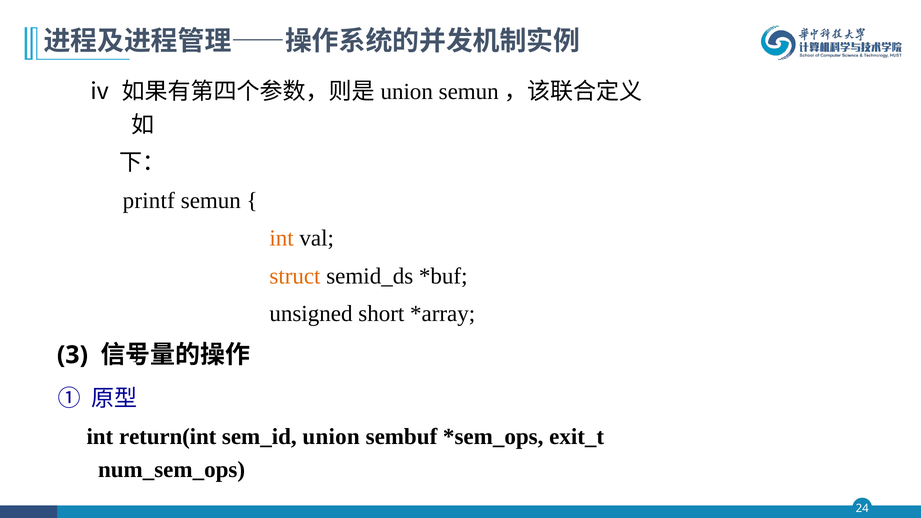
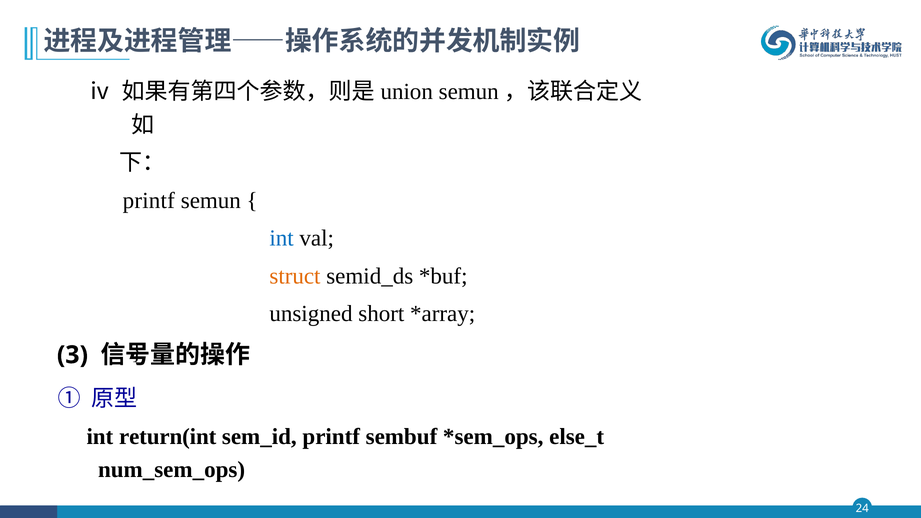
int colour: orange -> blue (282, 238)
sem_id union: union -> printf (331, 437)
exit_t: exit_t -> else_t (577, 437)
